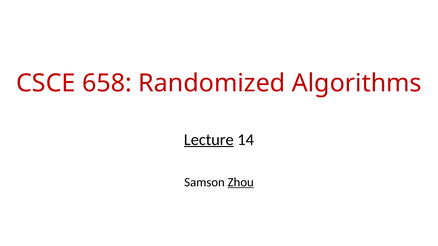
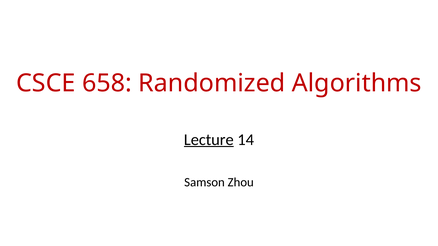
Zhou underline: present -> none (241, 182)
